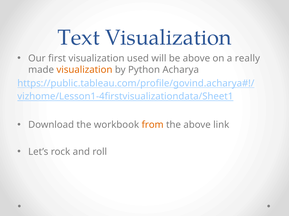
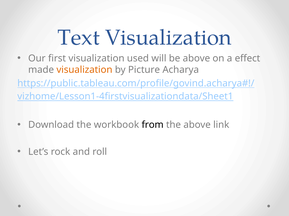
really: really -> effect (247, 58)
Python: Python -> Picture (144, 70)
from colour: orange -> black (153, 125)
